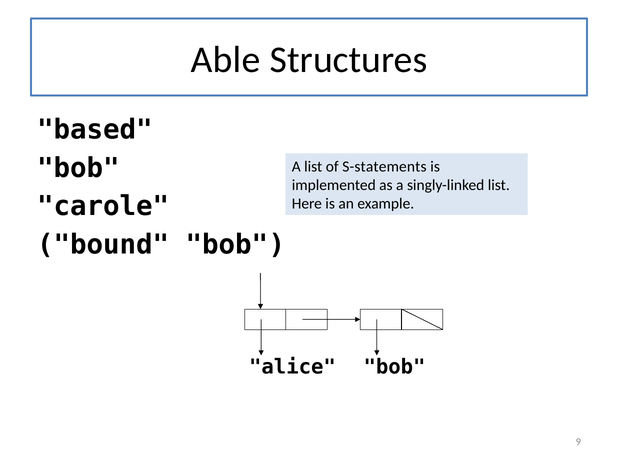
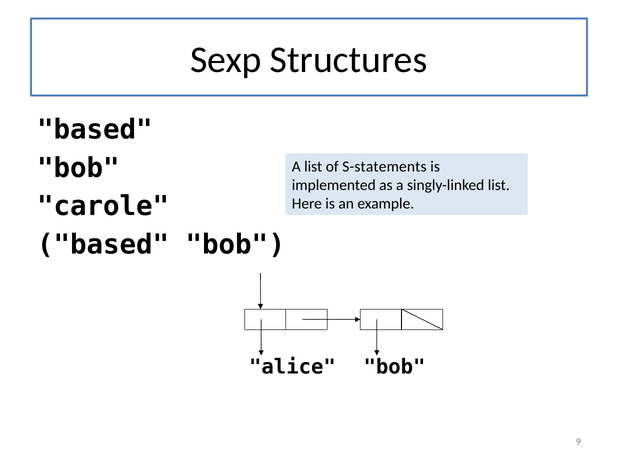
Able: Able -> Sexp (226, 60)
bound: bound -> based (103, 245)
